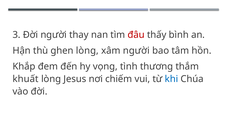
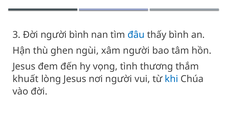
người thay: thay -> bình (79, 35)
đâu colour: red -> blue (136, 35)
ghen lòng: lòng -> ngùi (87, 50)
Khắp: Khắp -> Jesus (24, 66)
nơi chiếm: chiếm -> người (119, 79)
